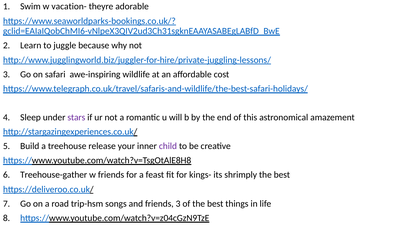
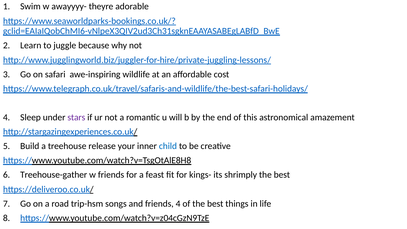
vacation-: vacation- -> awayyyy- (69, 7)
child colour: purple -> blue (168, 146)
friends 3: 3 -> 4 (178, 204)
